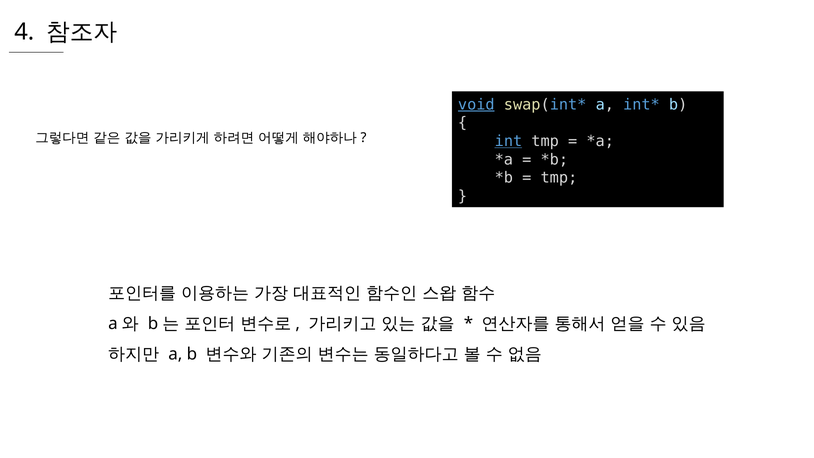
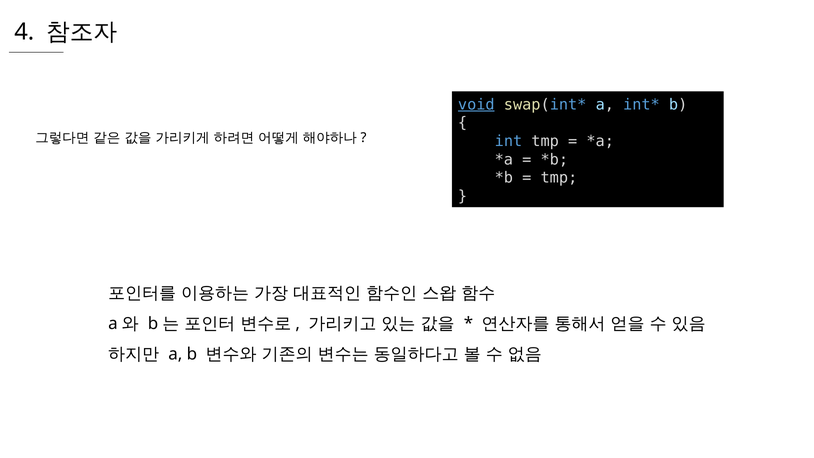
int underline: present -> none (508, 141)
